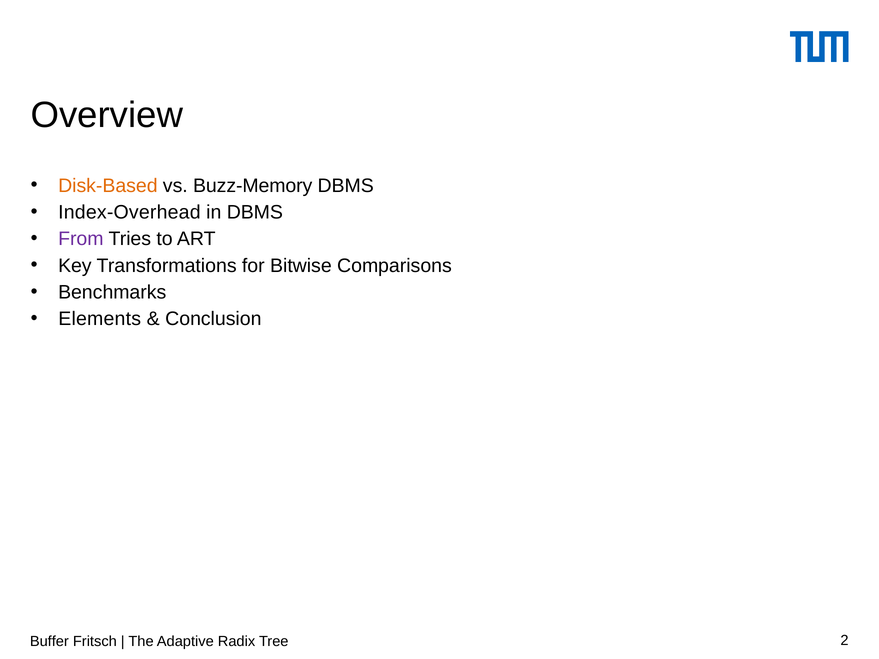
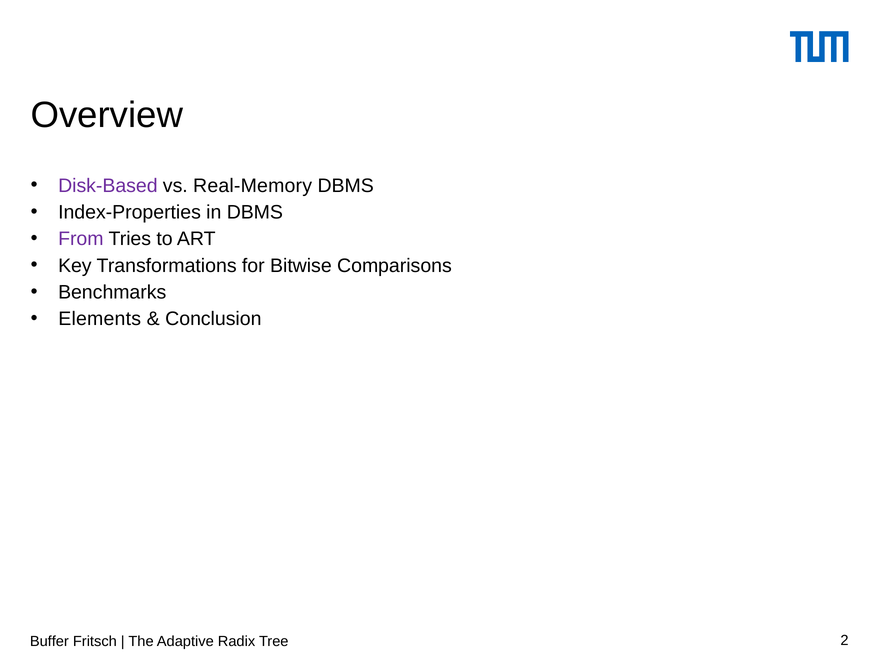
Disk-Based colour: orange -> purple (108, 186)
Buzz-Memory: Buzz-Memory -> Real-Memory (253, 186)
Index-Overhead: Index-Overhead -> Index-Properties (130, 212)
